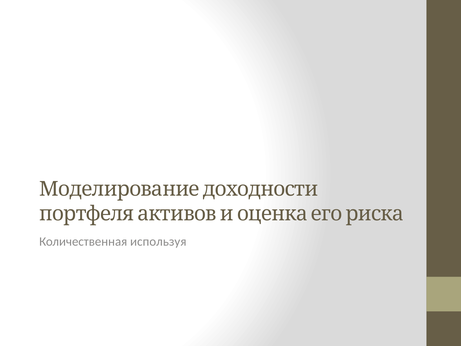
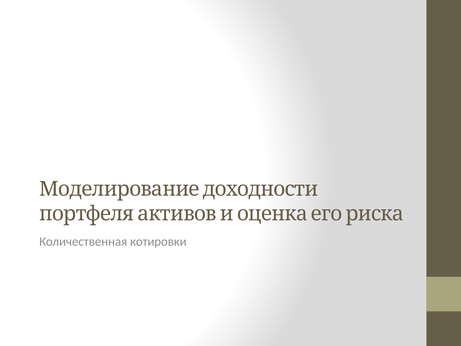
используя: используя -> котировки (158, 241)
